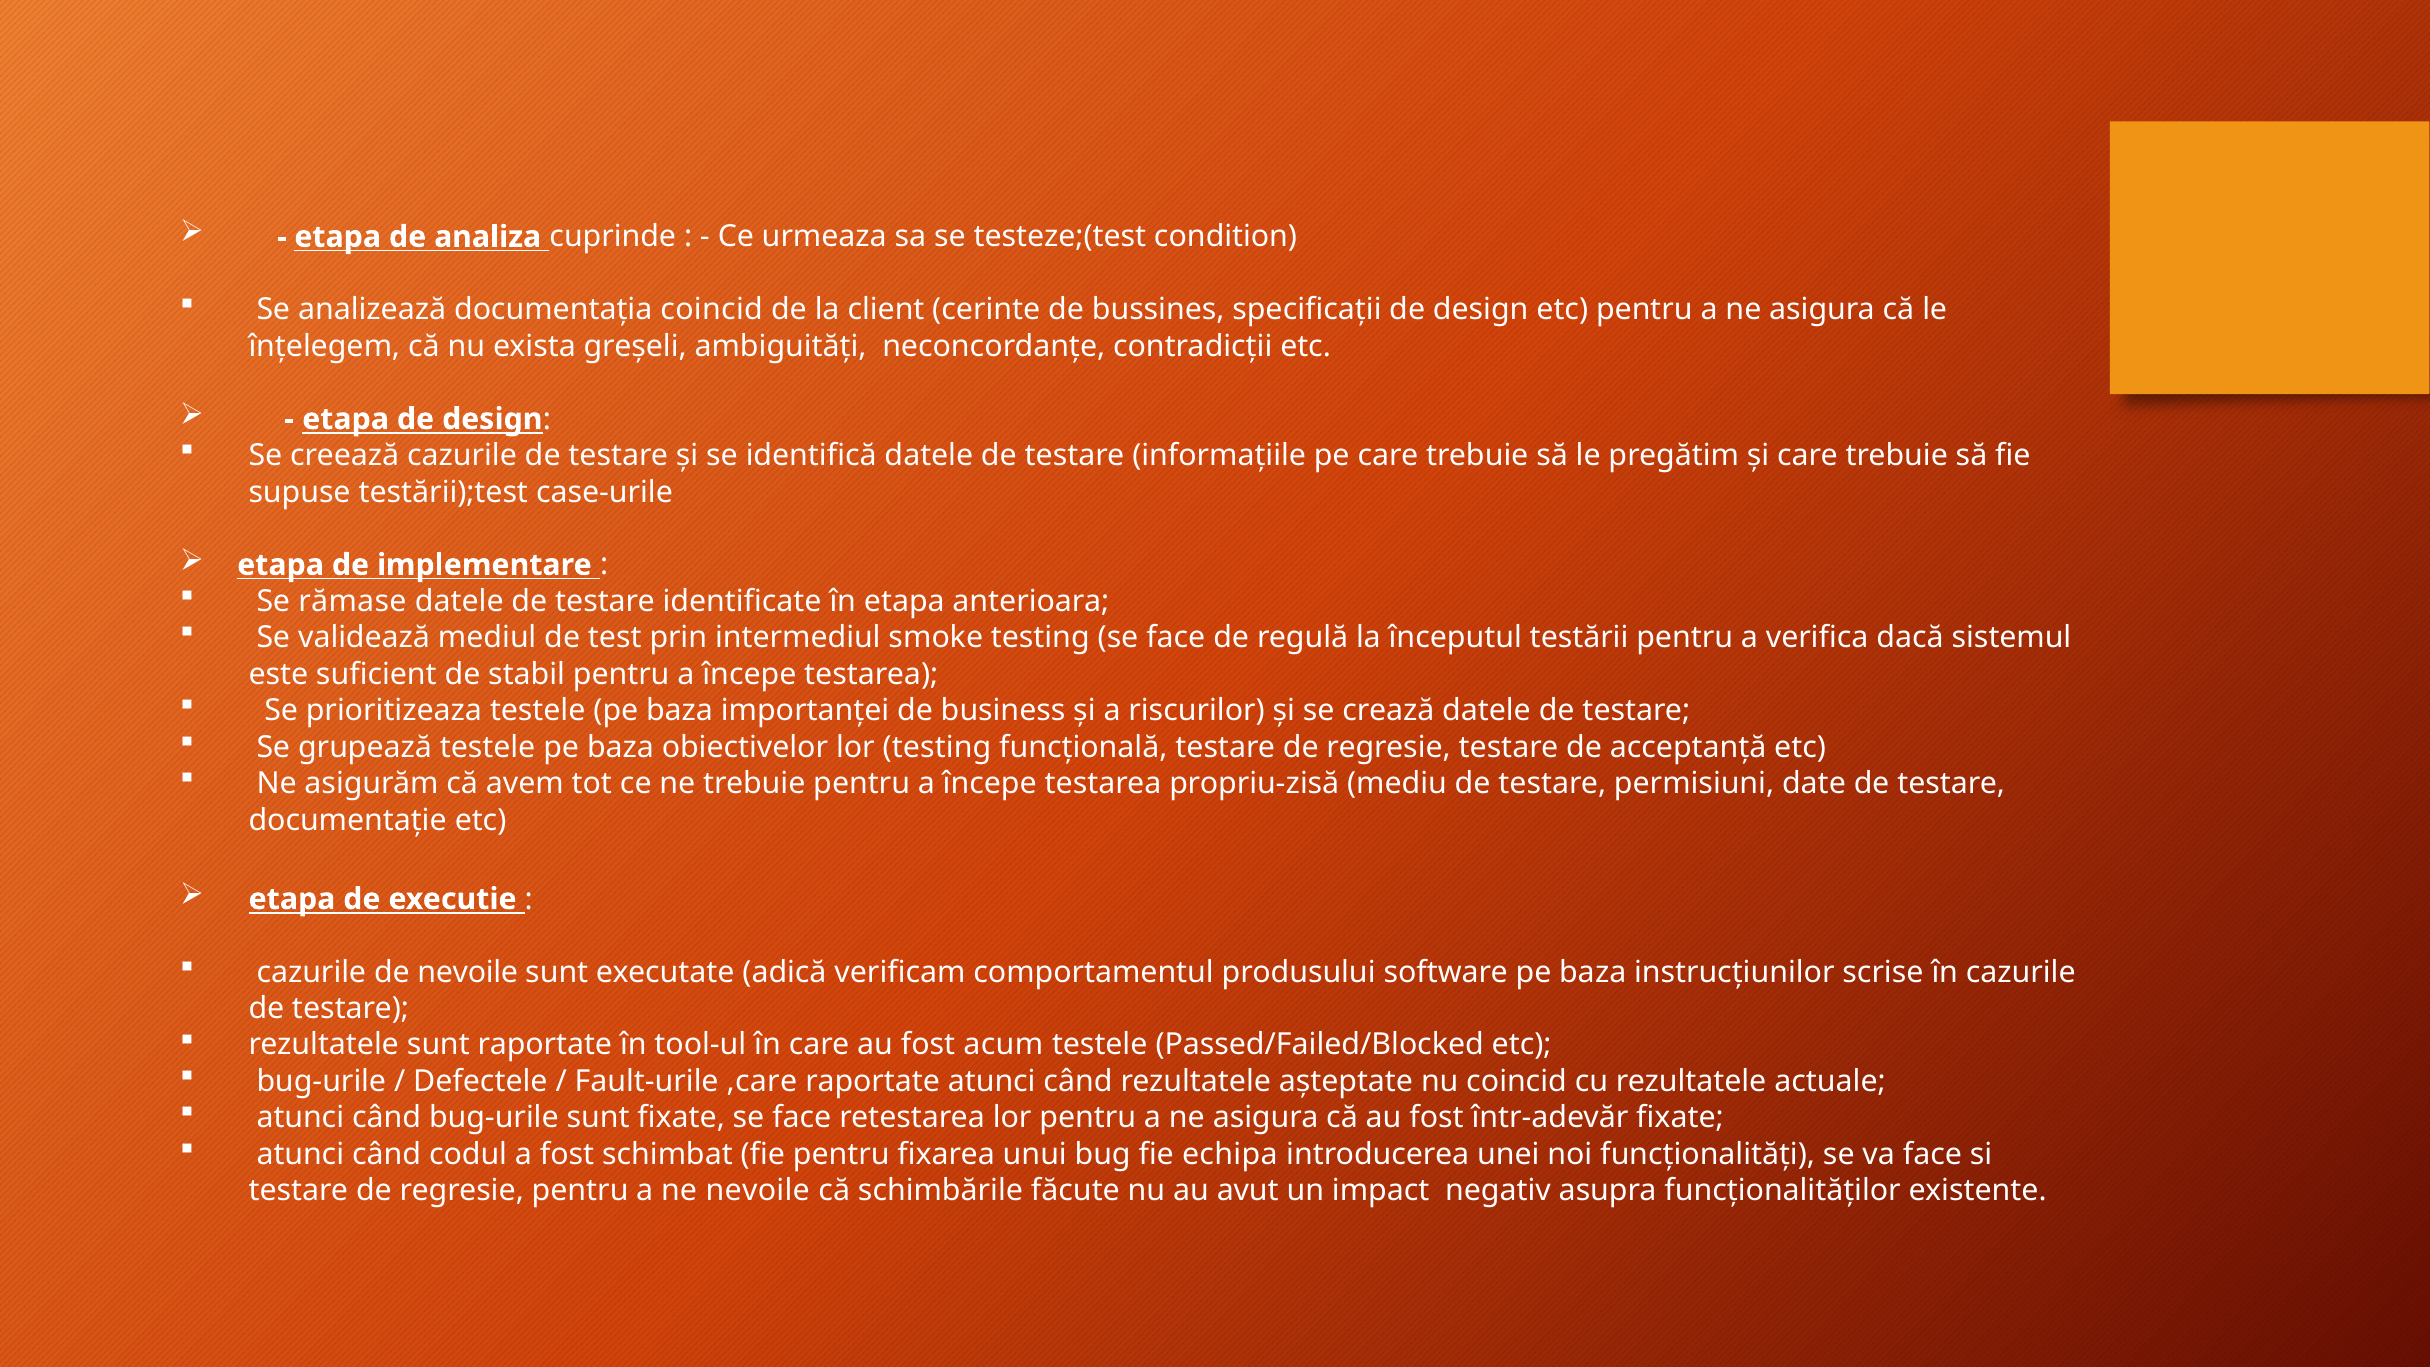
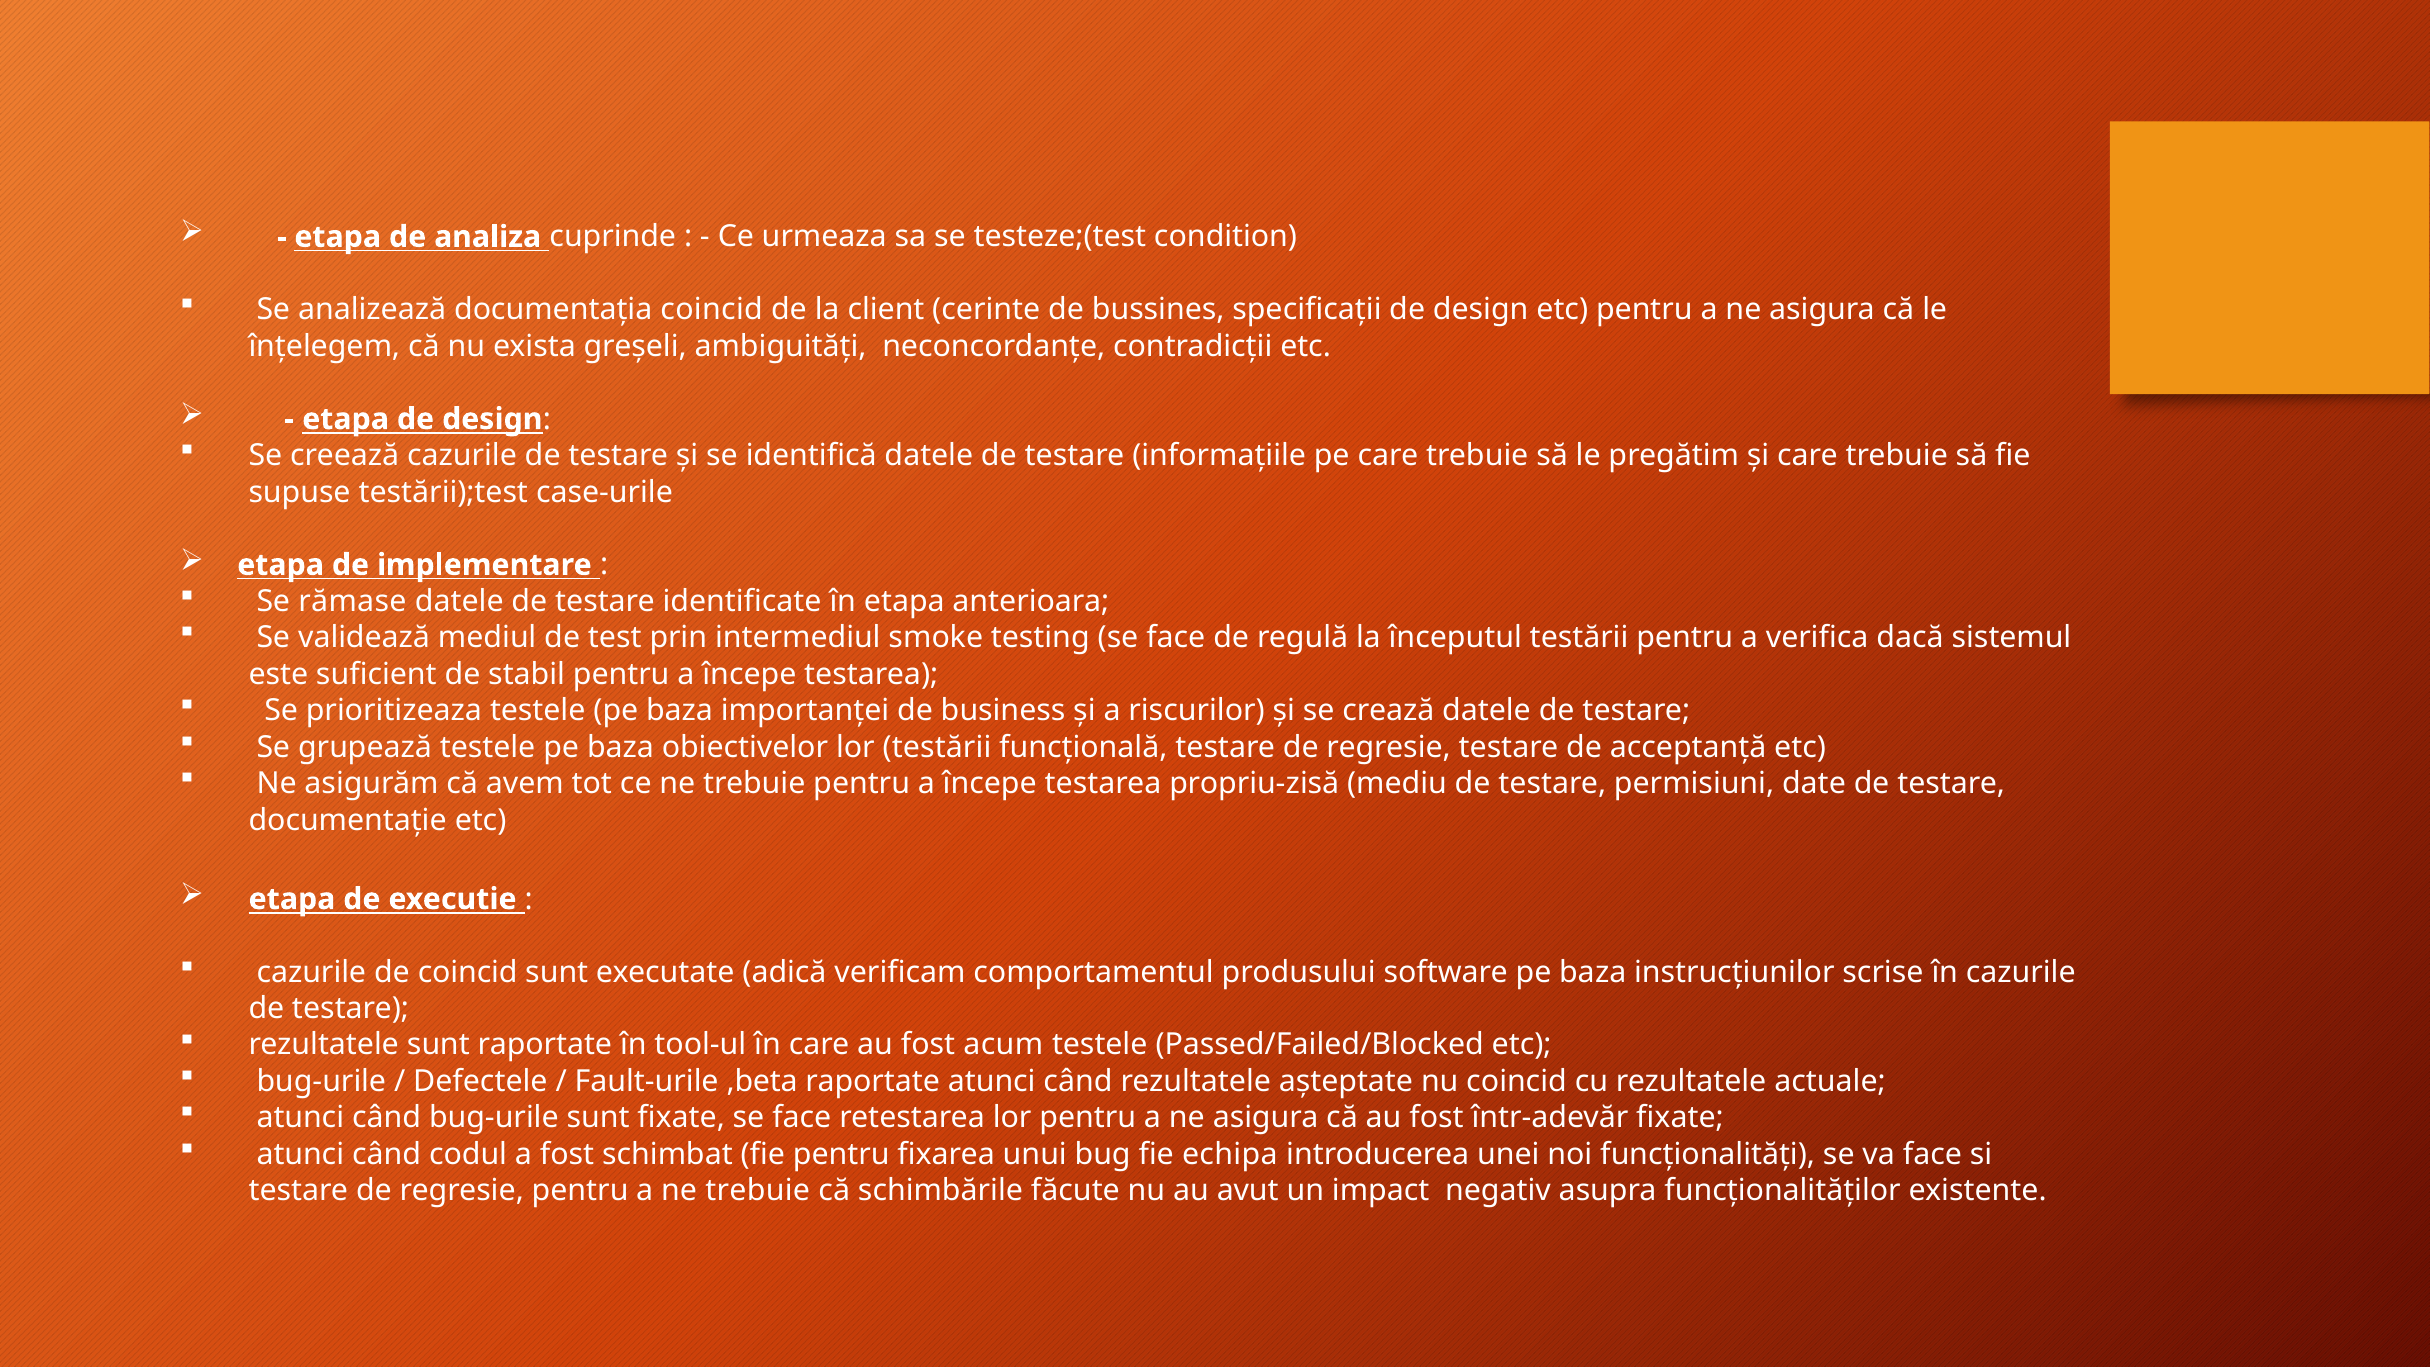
lor testing: testing -> testării (937, 747)
de nevoile: nevoile -> coincid (468, 972)
,care: ,care -> ,beta (762, 1081)
a ne nevoile: nevoile -> trebuie (758, 1191)
